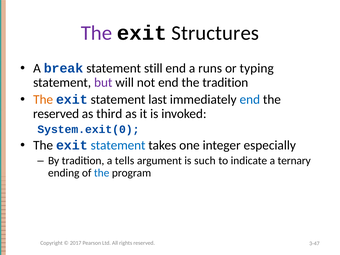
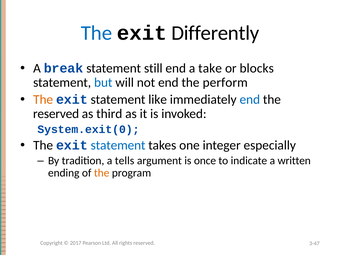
The colour: purple -> blue (96, 33)
Structures: Structures -> Differently (215, 33)
runs: runs -> take (210, 68)
typing: typing -> blocks (257, 68)
but colour: purple -> blue (103, 83)
the tradition: tradition -> perform (225, 83)
last: last -> like (158, 99)
such: such -> once (205, 161)
ternary: ternary -> written (294, 161)
the colour: blue -> orange (102, 173)
